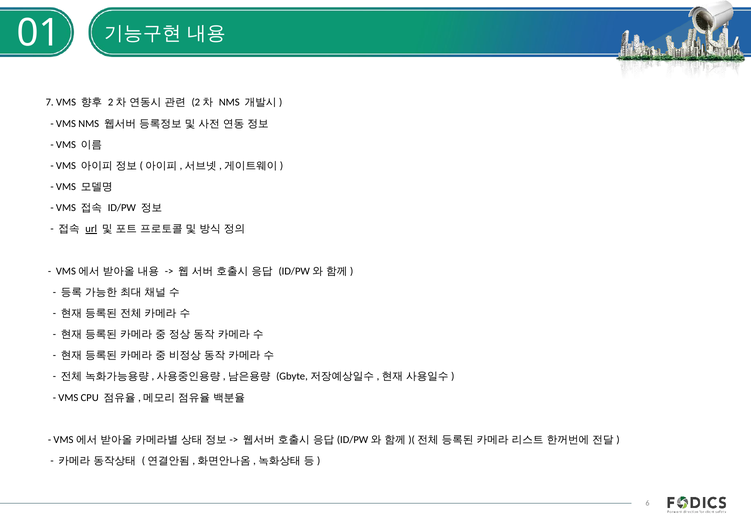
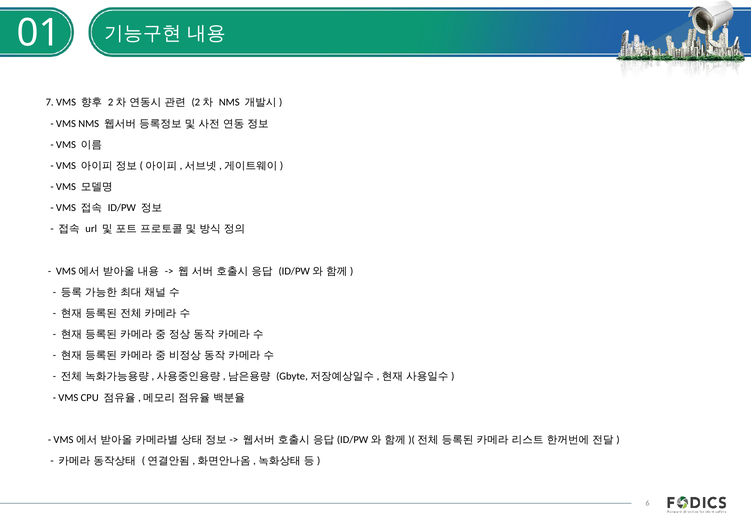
url underline: present -> none (91, 229)
